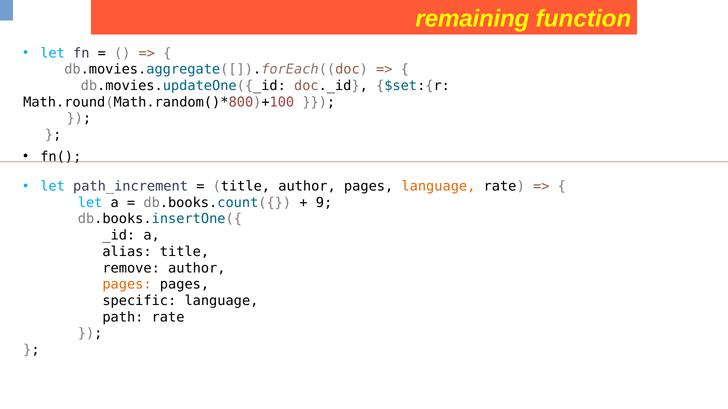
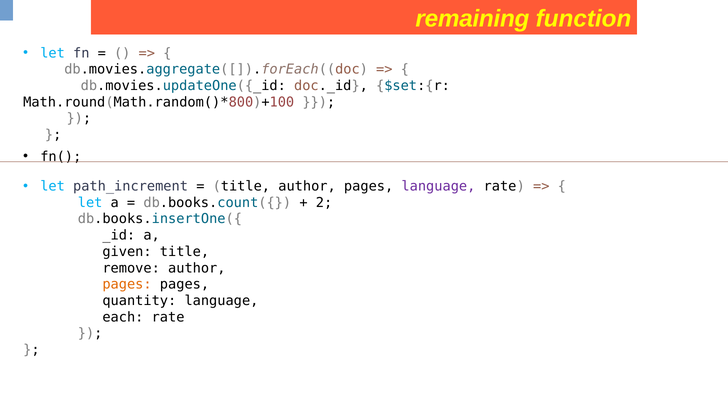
language colour: orange -> purple (438, 186)
9: 9 -> 2 (324, 203)
alias: alias -> given (127, 252)
specific: specific -> quantity (139, 301)
path: path -> each (123, 318)
